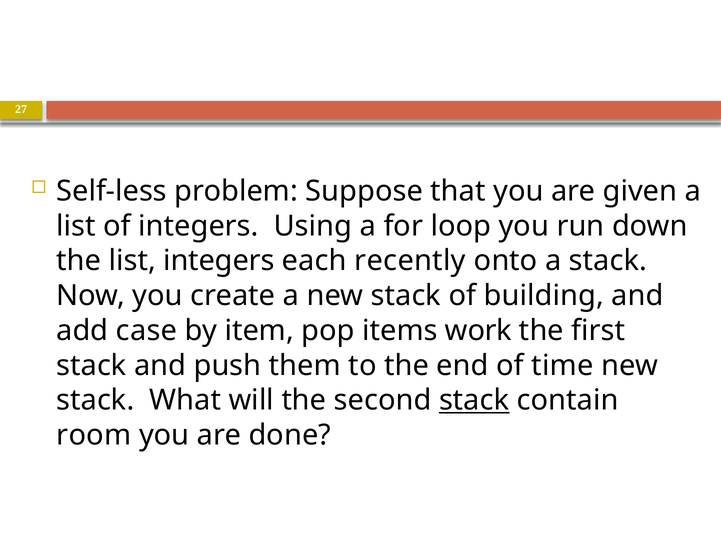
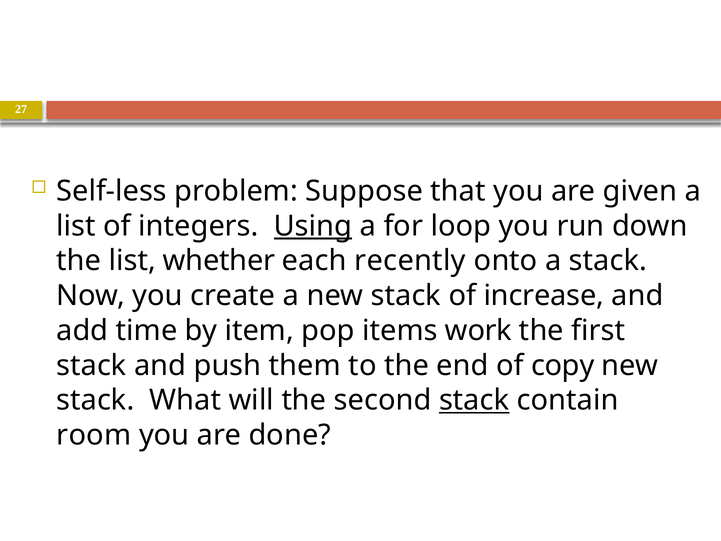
Using underline: none -> present (313, 226)
list integers: integers -> whether (219, 261)
building: building -> increase (544, 296)
case: case -> time (147, 330)
time: time -> copy (563, 365)
